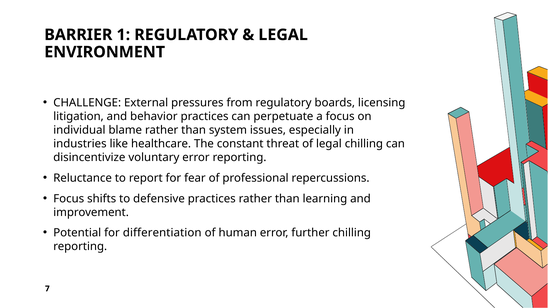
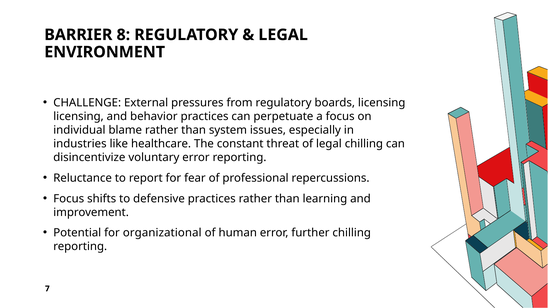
1: 1 -> 8 (123, 35)
litigation: litigation -> licensing (78, 117)
differentiation: differentiation -> organizational (162, 233)
